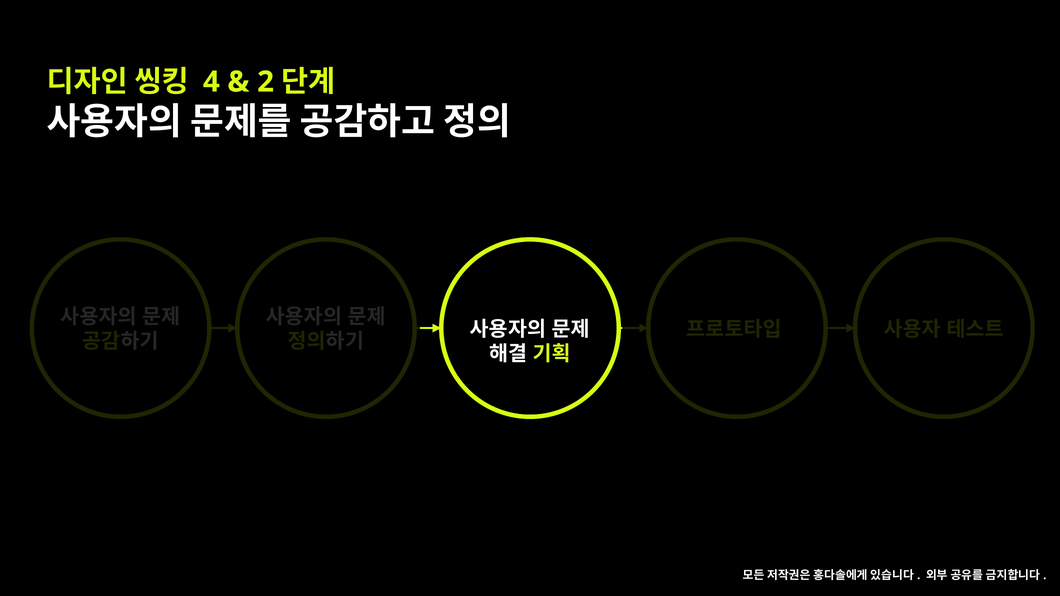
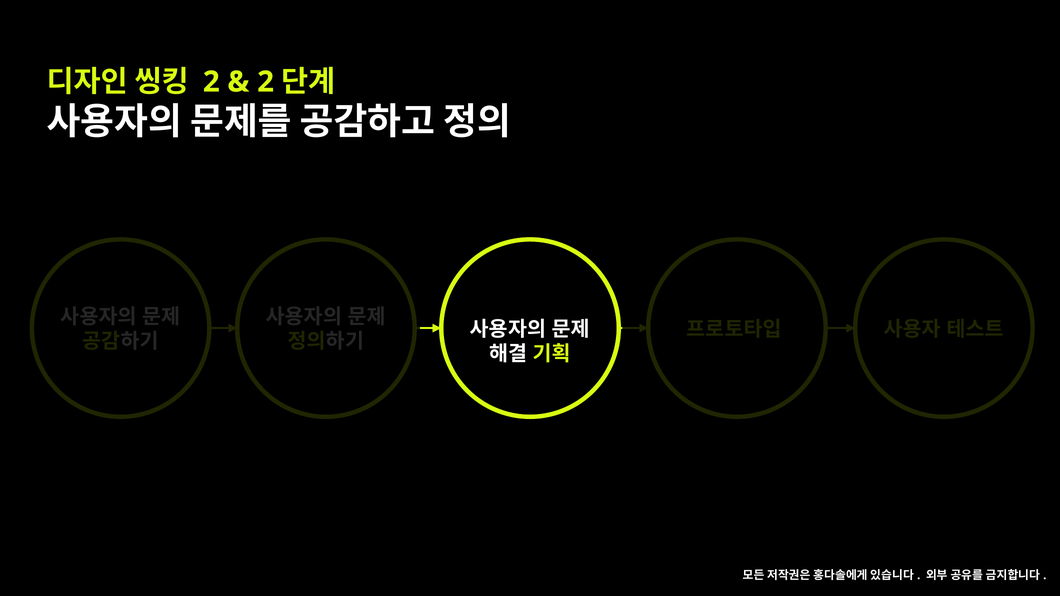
4: 4 -> 2 (211, 82)
